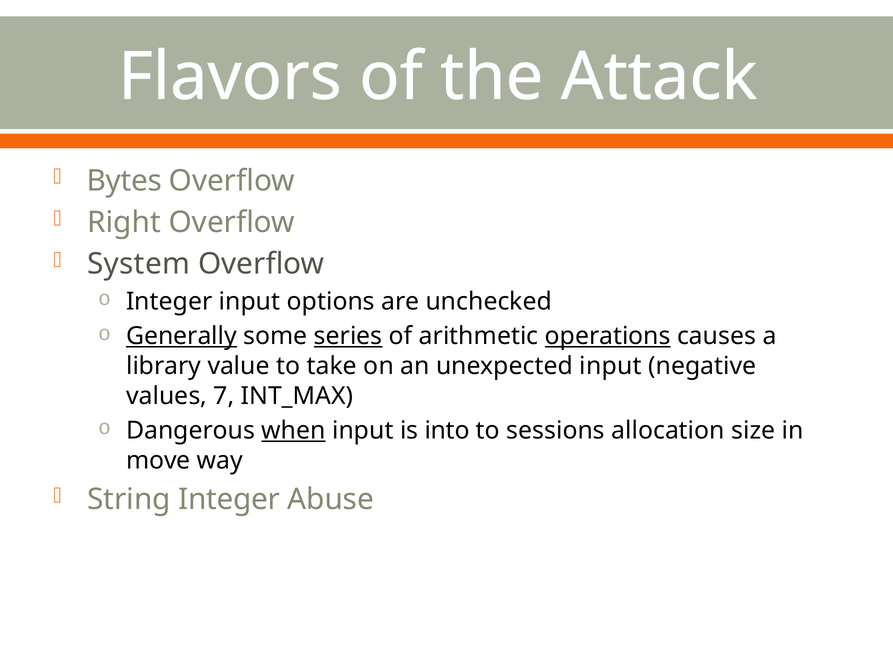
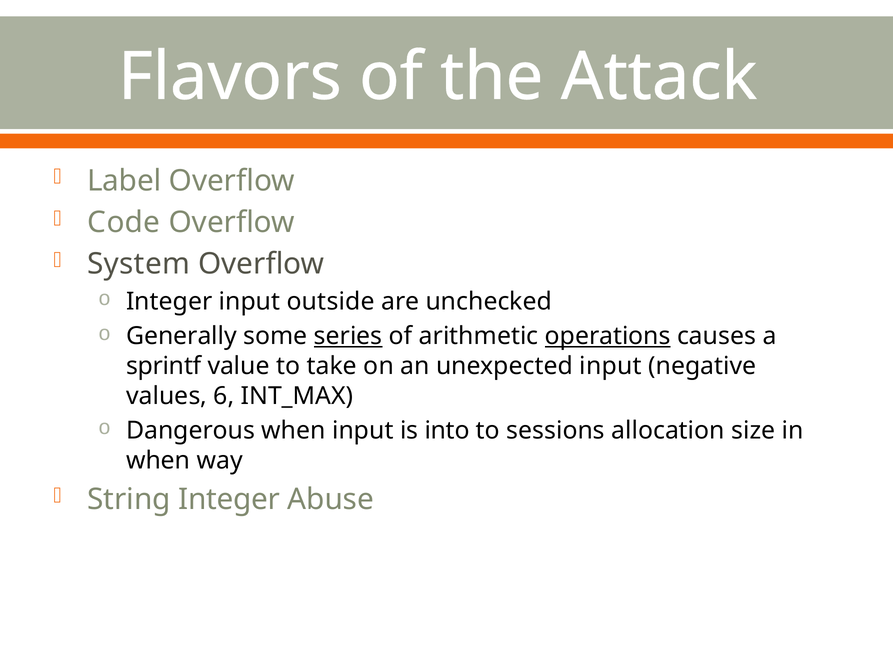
Bytes: Bytes -> Label (124, 181)
Right: Right -> Code (124, 222)
options: options -> outside (331, 301)
Generally underline: present -> none (181, 336)
library: library -> sprintf (164, 366)
7: 7 -> 6 (224, 396)
when underline: present -> none (293, 430)
move: move -> when (158, 460)
